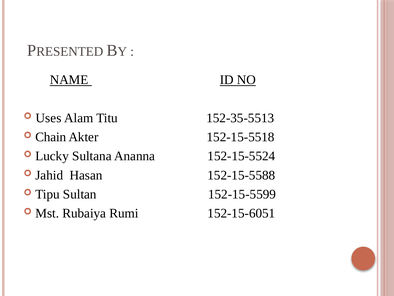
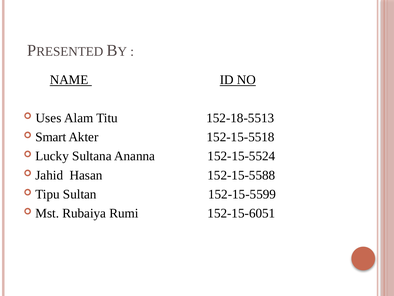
152-35-5513: 152-35-5513 -> 152-18-5513 (240, 118)
Chain: Chain -> Smart (51, 137)
